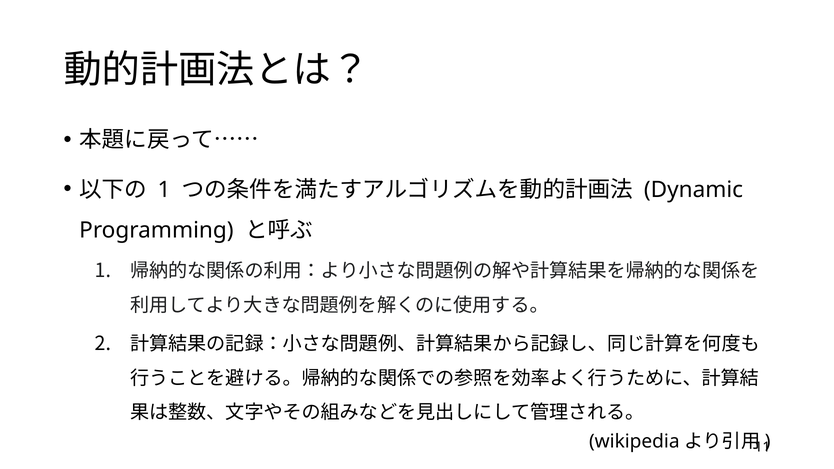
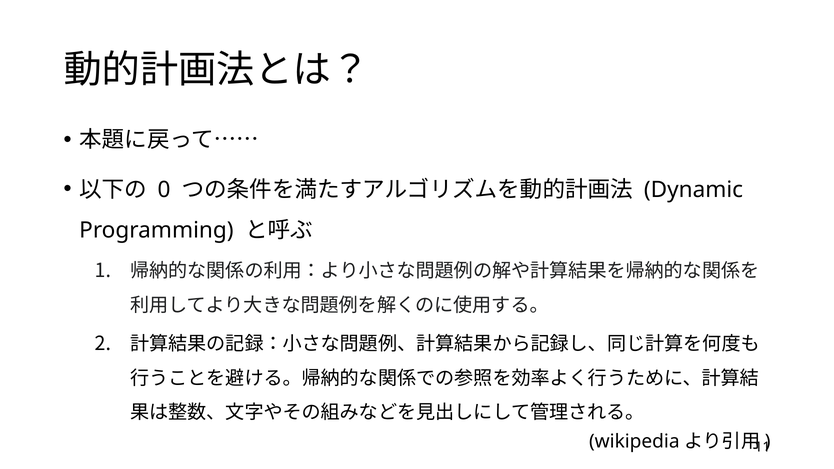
1: 1 -> 0 (164, 190)
